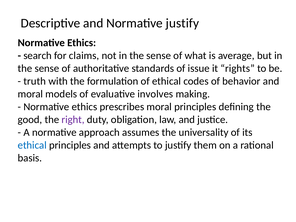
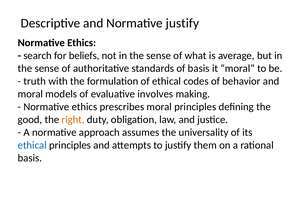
claims: claims -> beliefs (84, 55)
of issue: issue -> basis (199, 68)
it rights: rights -> moral (238, 68)
right colour: purple -> orange (73, 120)
